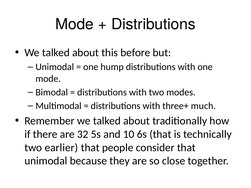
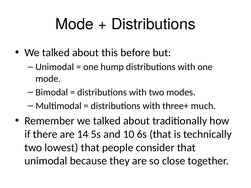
32: 32 -> 14 (83, 134)
earlier: earlier -> lowest (61, 148)
